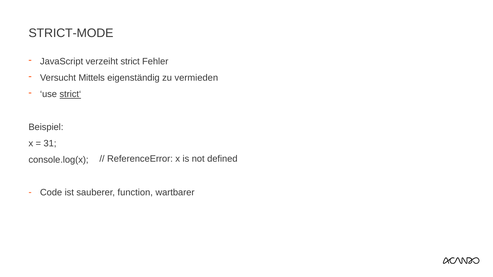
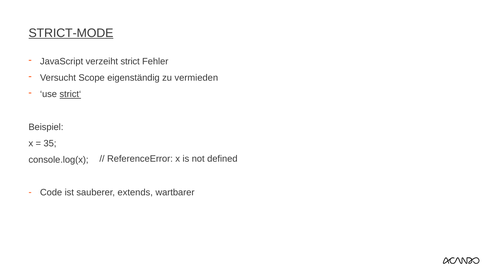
STRICT-MODE underline: none -> present (71, 33)
Mittels: Mittels -> Scope (92, 78)
31: 31 -> 35 (50, 144)
function: function -> extends (135, 193)
